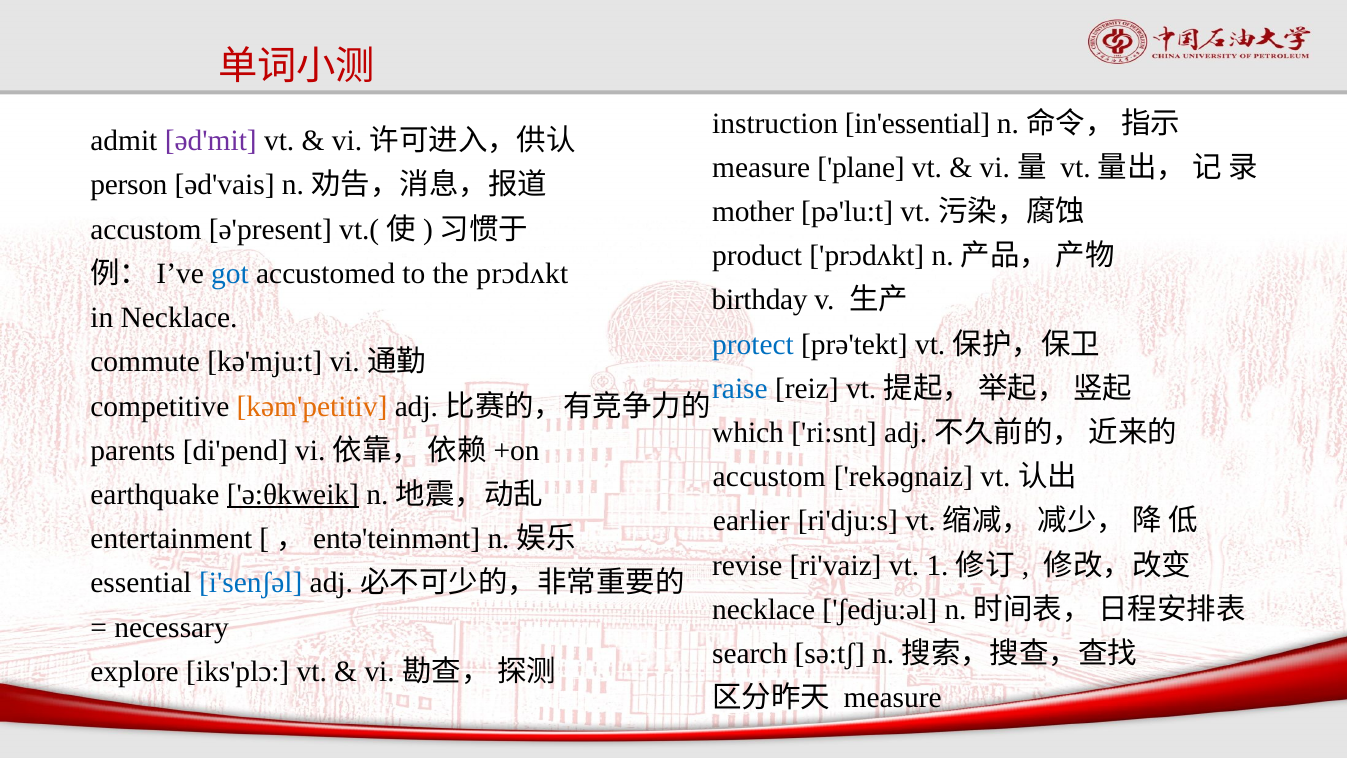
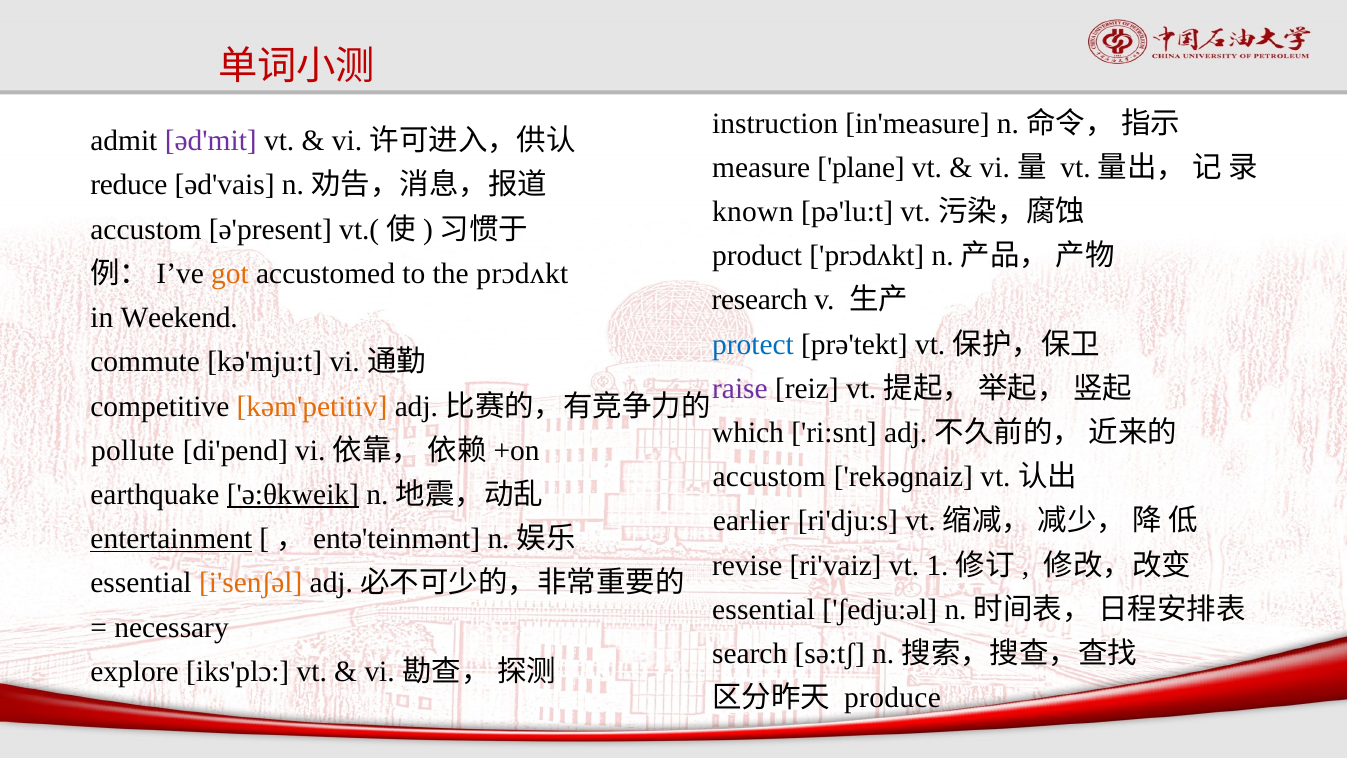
in'essential: in'essential -> in'measure (918, 123)
person: person -> reduce (129, 185)
mother: mother -> known (753, 212)
got colour: blue -> orange (230, 274)
birthday: birthday -> research (760, 300)
in Necklace: Necklace -> Weekend (179, 318)
raise colour: blue -> purple (740, 388)
parents: parents -> pollute (133, 450)
entertainment underline: none -> present (171, 539)
i'senʃəl colour: blue -> orange (251, 583)
necklace: necklace -> essential (764, 609)
measure: measure -> produce (892, 698)
